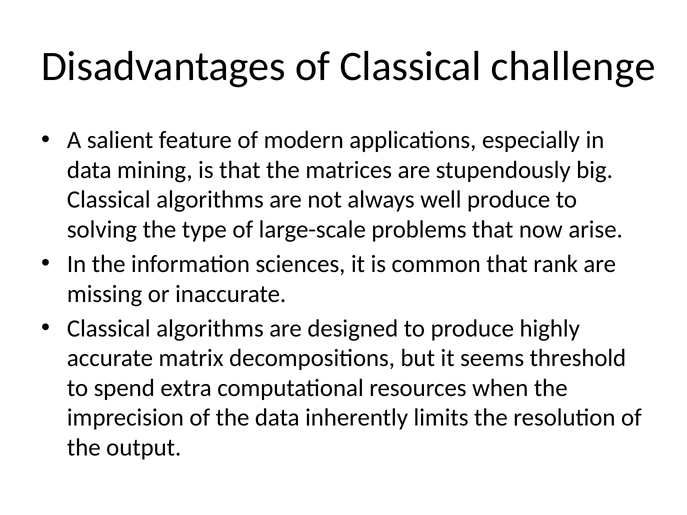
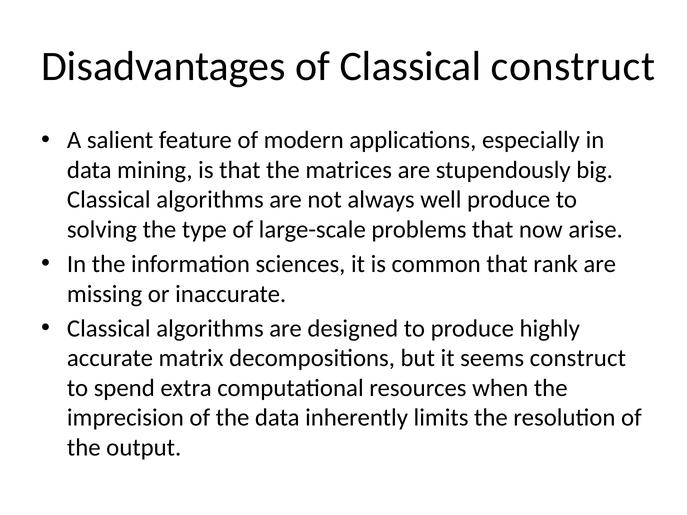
Classical challenge: challenge -> construct (573, 67)
seems threshold: threshold -> construct (578, 358)
